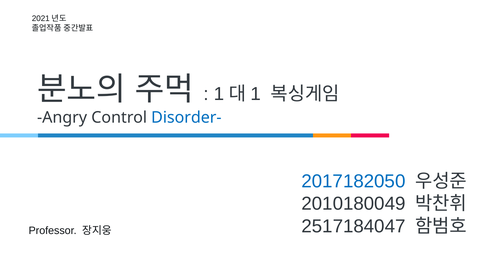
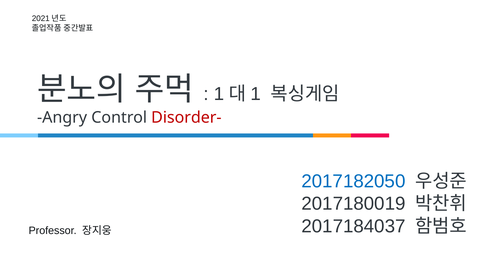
Disorder- colour: blue -> red (186, 118)
2010180049: 2010180049 -> 2017180019 (353, 204)
2517184047: 2517184047 -> 2017184037 (353, 226)
